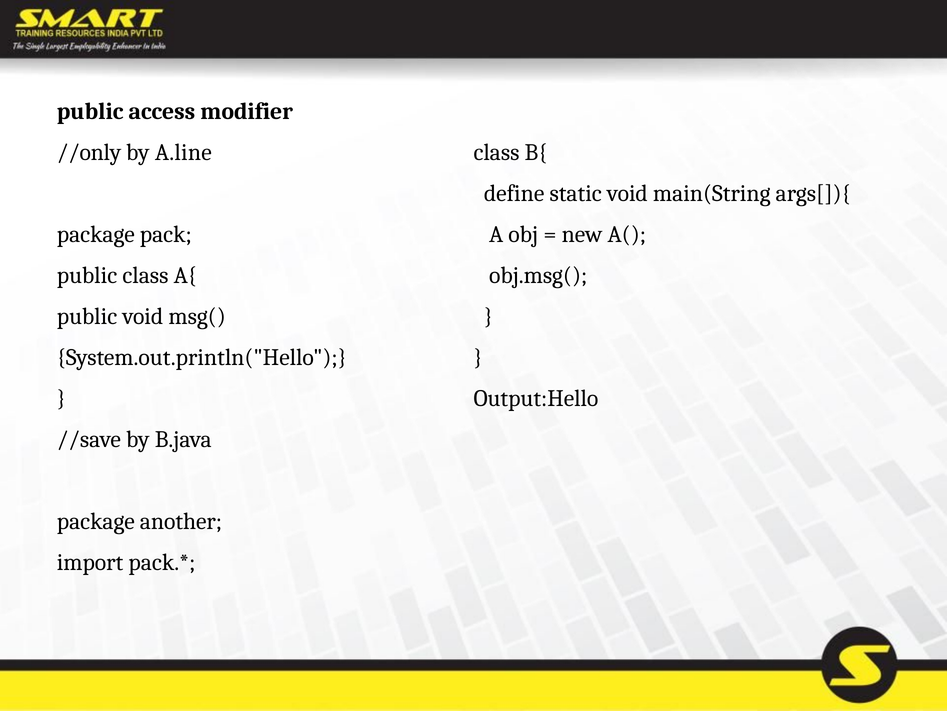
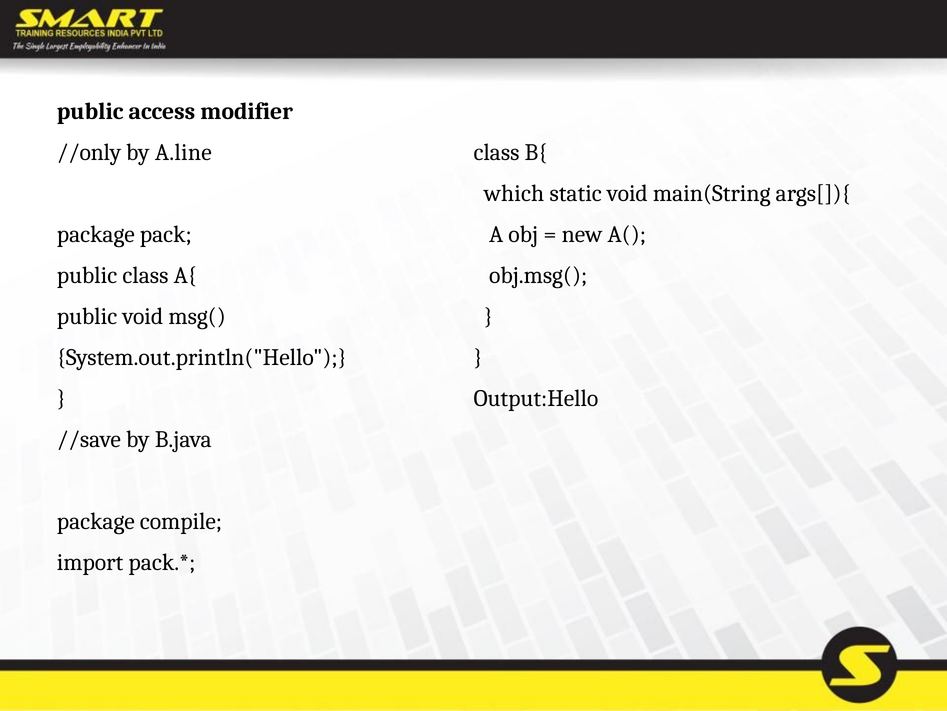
define: define -> which (514, 193)
another: another -> compile (181, 521)
